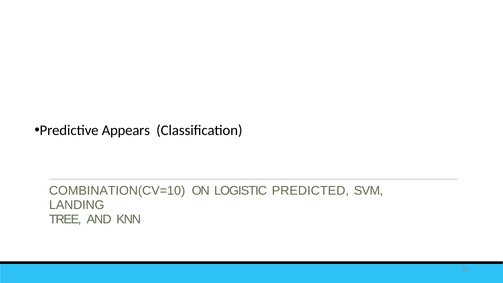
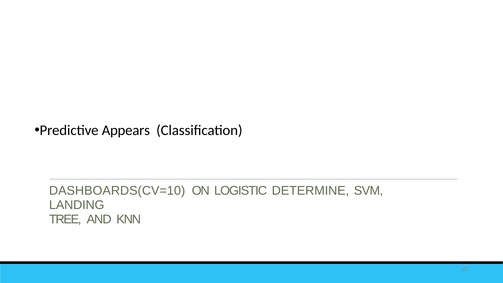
COMBINATION(CV=10: COMBINATION(CV=10 -> DASHBOARDS(CV=10 (117, 190)
PREDICTED: PREDICTED -> DETERMINE (310, 190)
